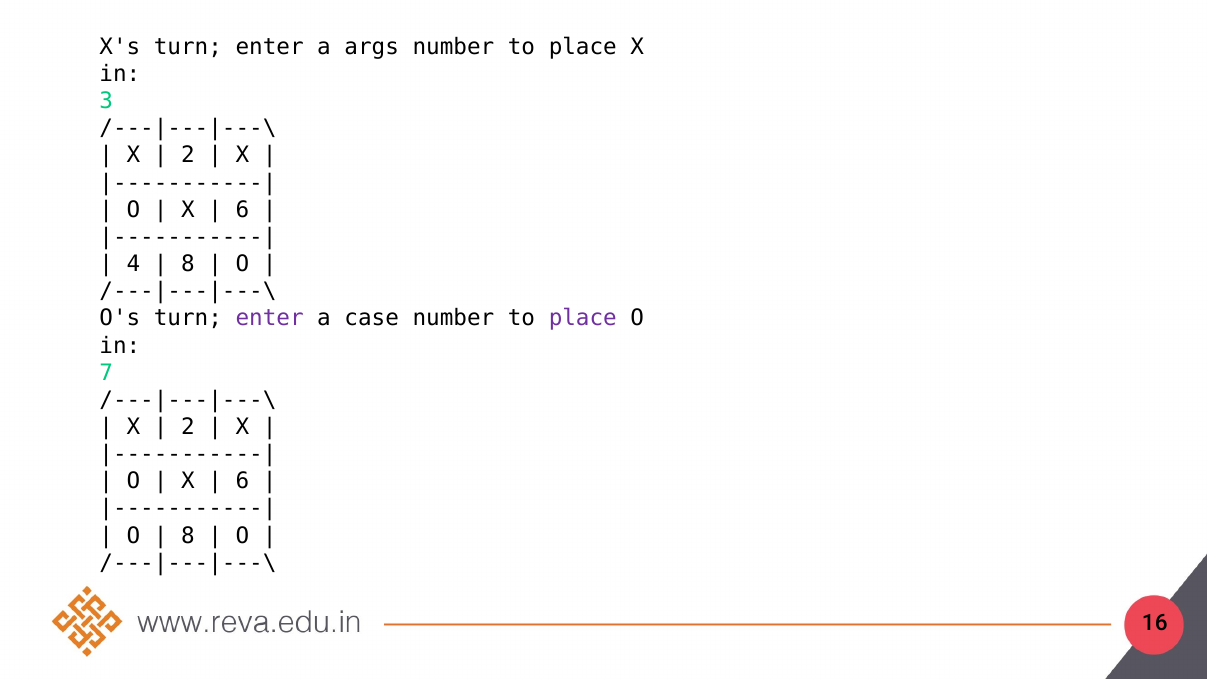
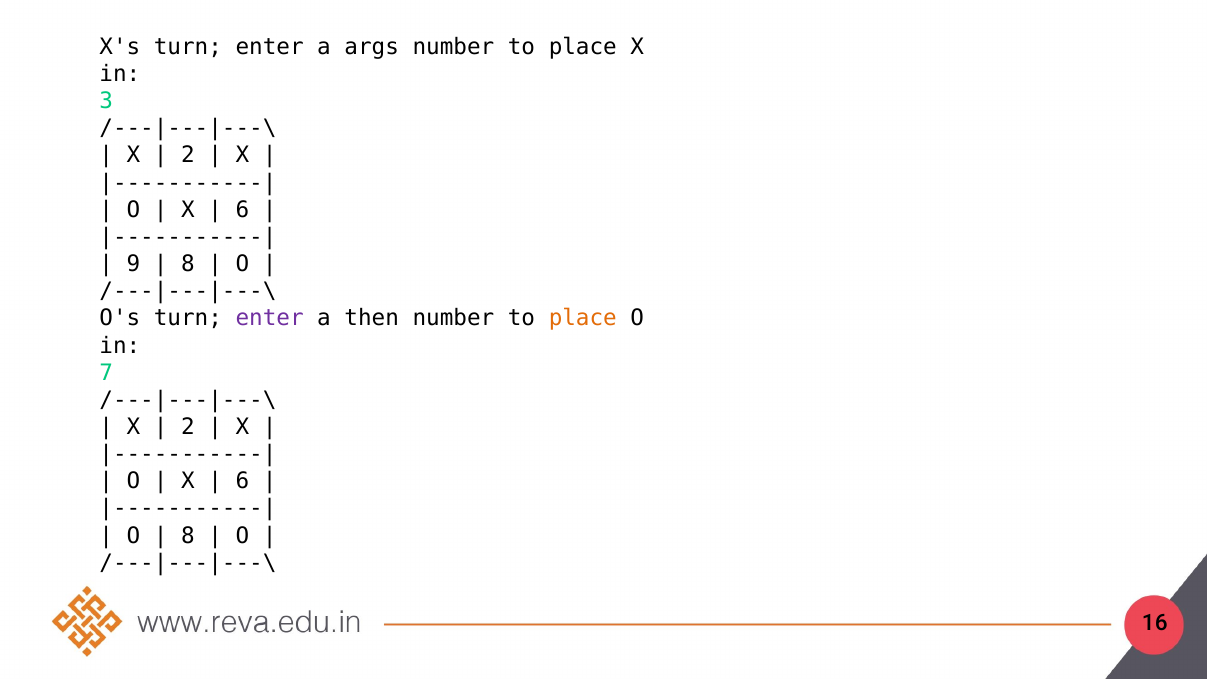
4: 4 -> 9 (133, 264)
case: case -> then (372, 318)
place colour: purple -> orange (583, 318)
